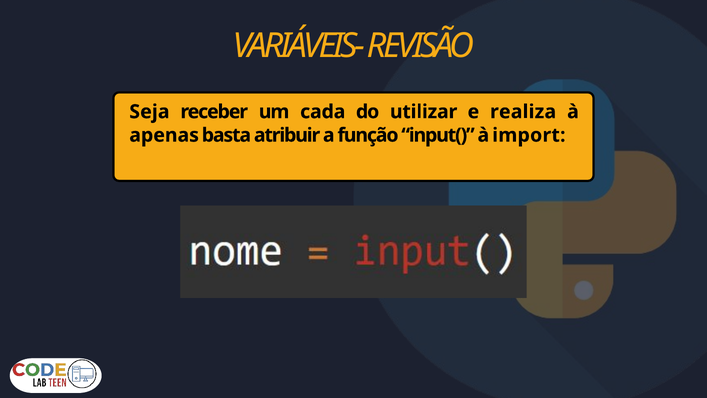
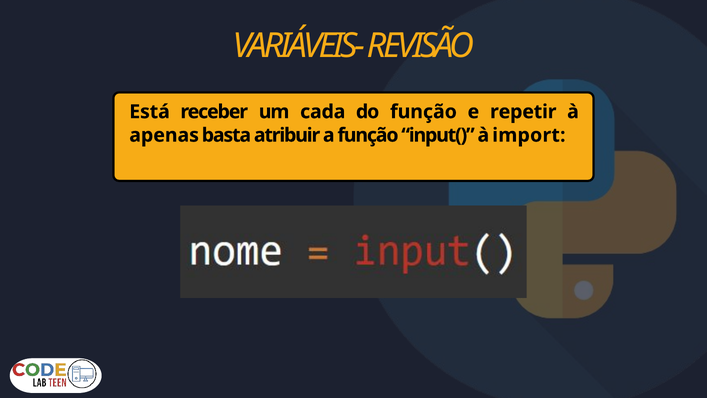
Seja: Seja -> Está (150, 112)
do utilizar: utilizar -> função (423, 112)
realiza: realiza -> repetir (523, 112)
